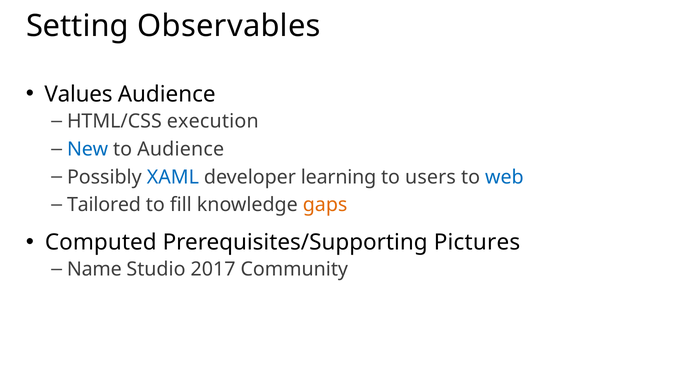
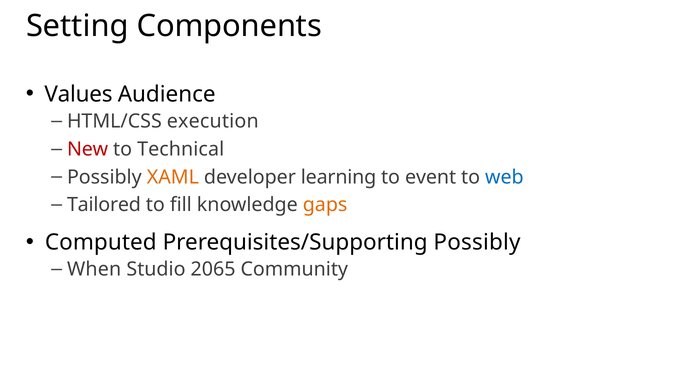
Observables: Observables -> Components (229, 26)
New colour: blue -> red (88, 149)
to Audience: Audience -> Technical (181, 149)
XAML colour: blue -> orange (173, 177)
users: users -> event (431, 177)
Prerequisites/Supporting Pictures: Pictures -> Possibly (477, 242)
Name: Name -> When (94, 270)
2017: 2017 -> 2065 (213, 270)
